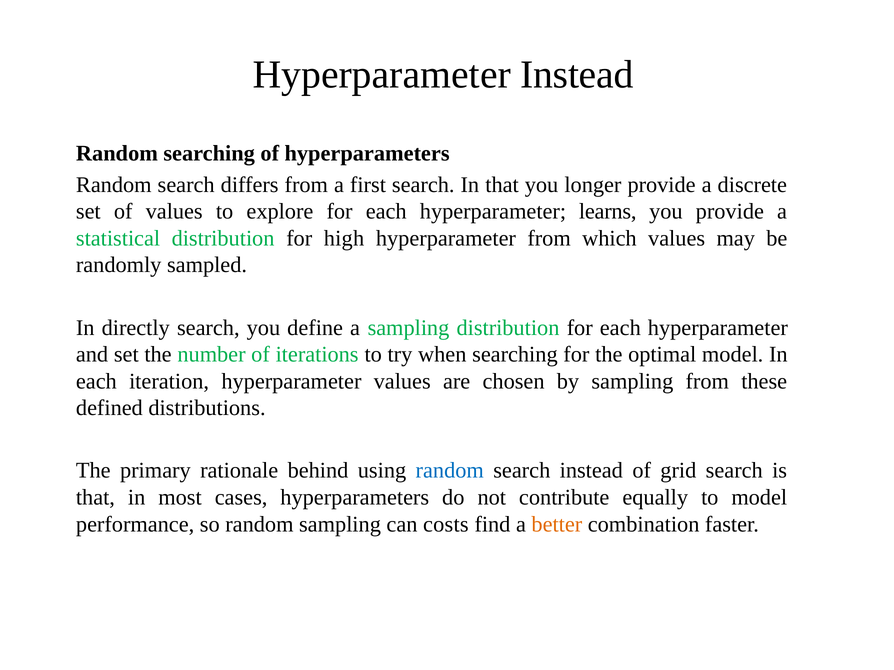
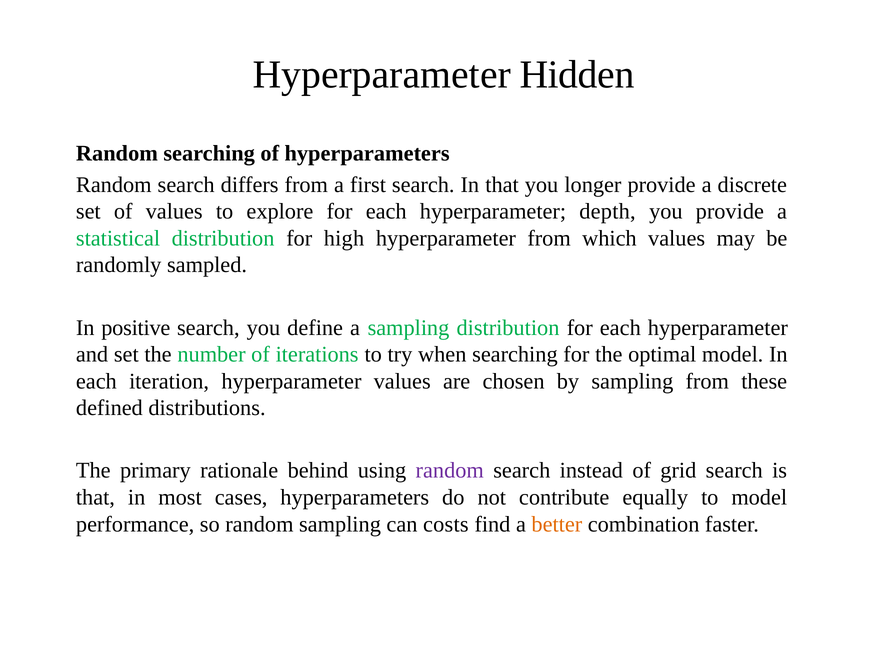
Hyperparameter Instead: Instead -> Hidden (577, 75)
learns: learns -> depth (607, 212)
directly: directly -> positive (136, 328)
random colour: blue -> purple (450, 471)
